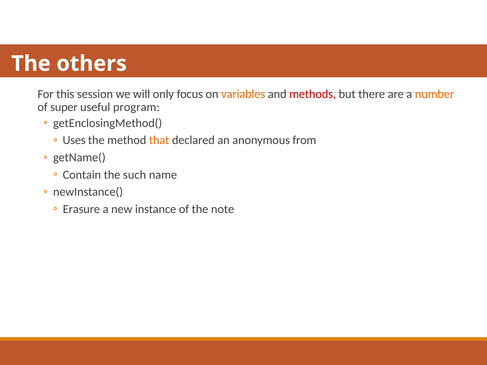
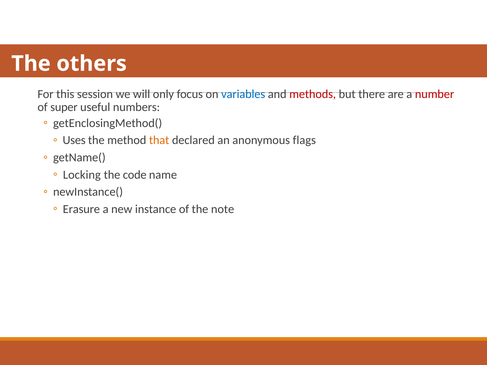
variables colour: orange -> blue (243, 94)
number colour: orange -> red (435, 94)
program: program -> numbers (136, 107)
from: from -> flags (304, 140)
Contain: Contain -> Locking (82, 175)
such: such -> code (135, 175)
